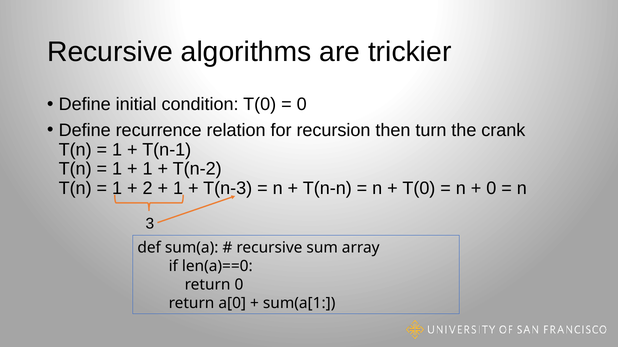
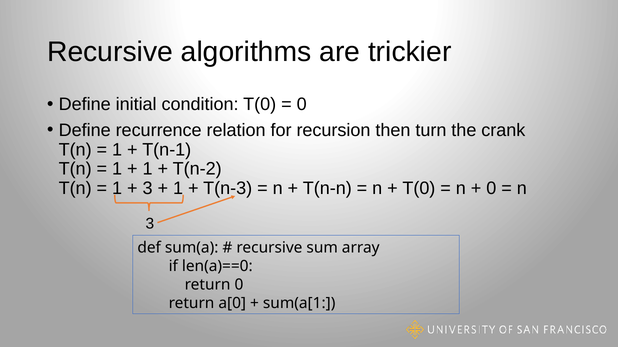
2: 2 -> 3 (148, 189)
